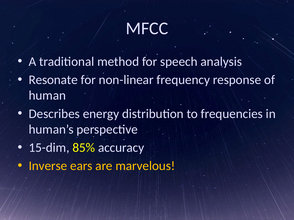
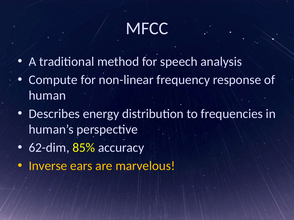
Resonate: Resonate -> Compute (53, 80)
15-dim: 15-dim -> 62-dim (49, 148)
